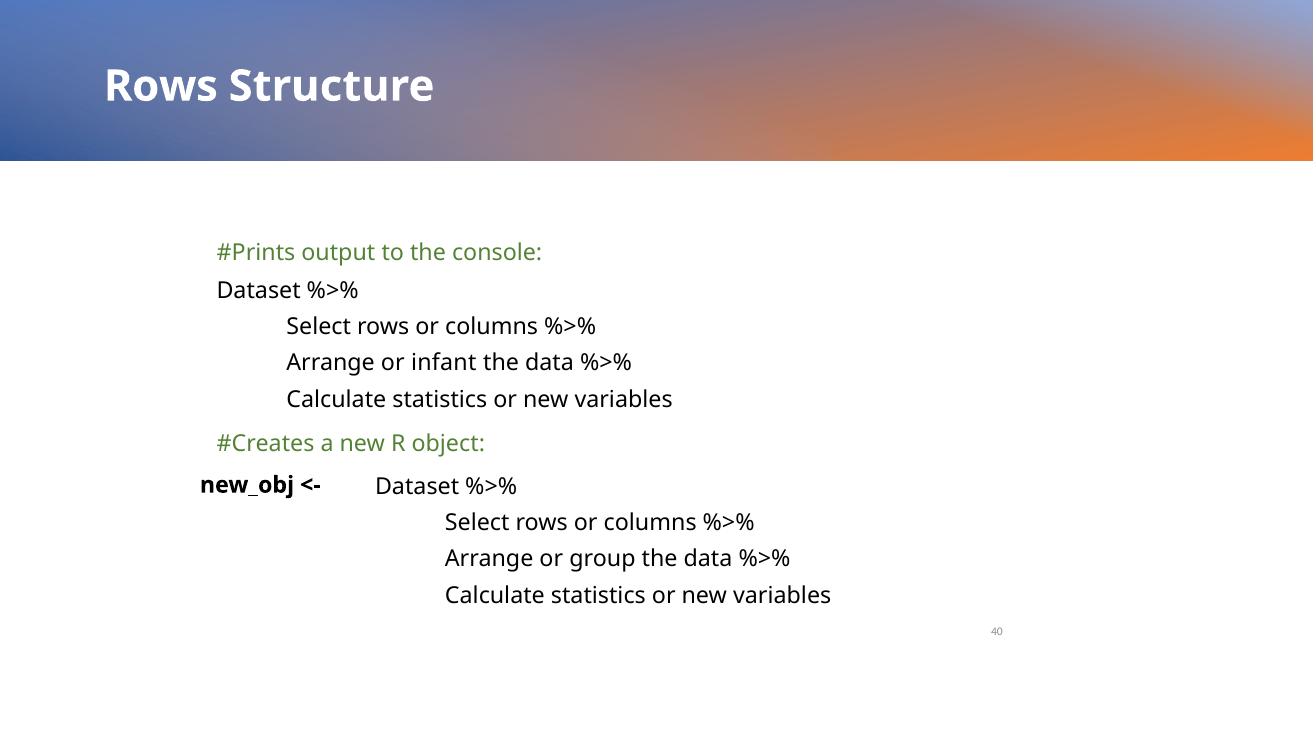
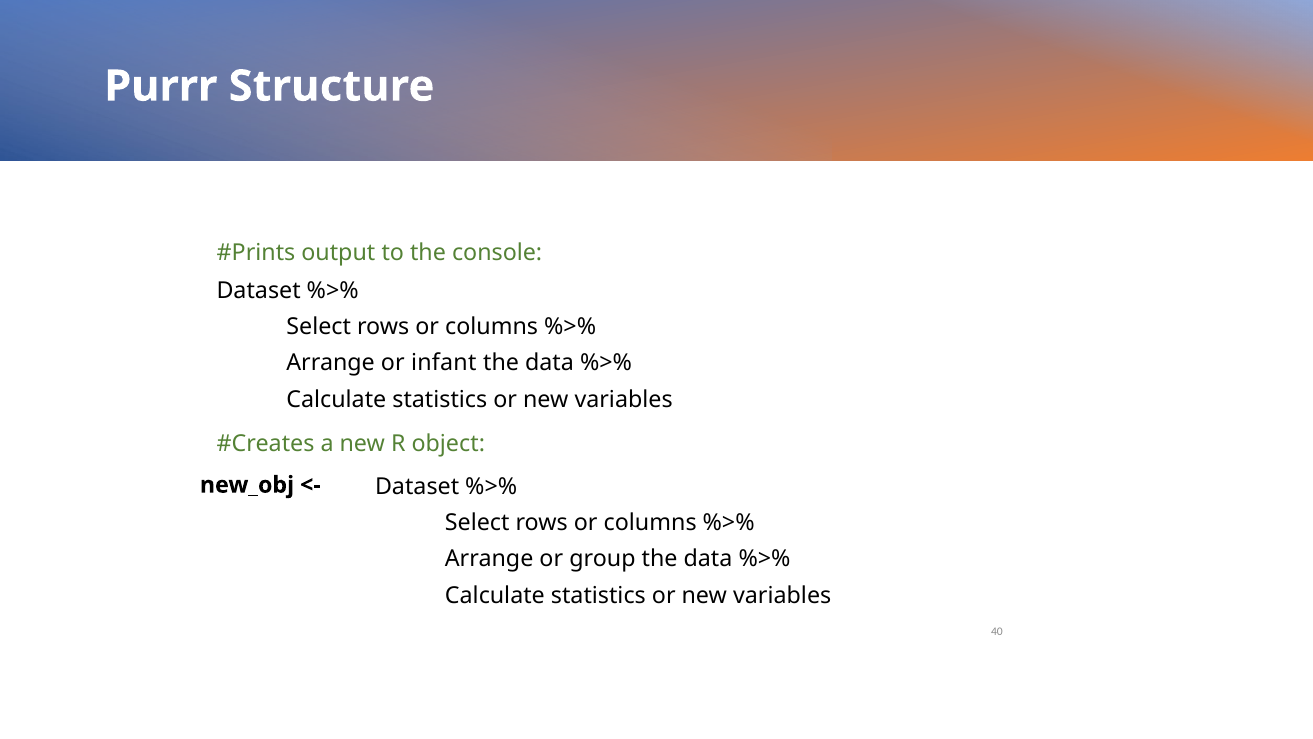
Rows: Rows -> Purrr (161, 86)
